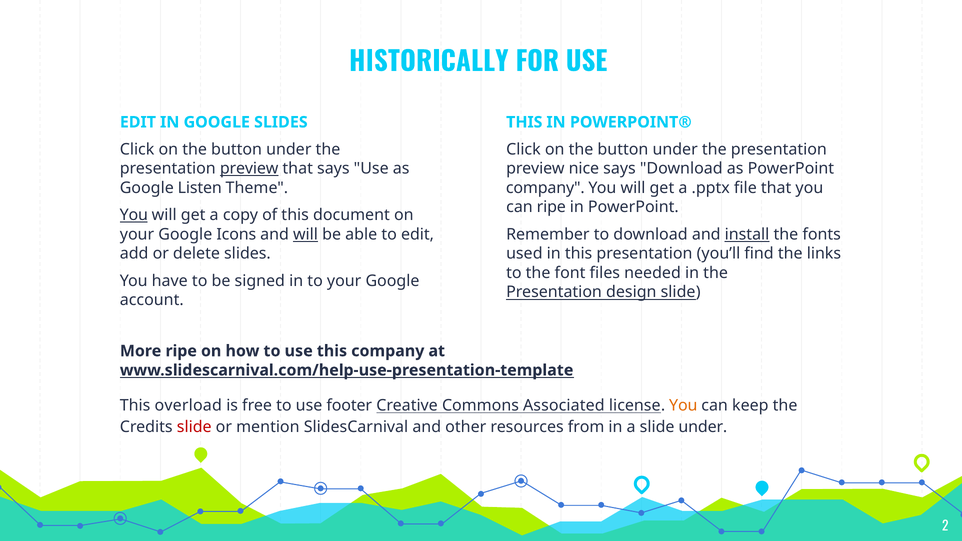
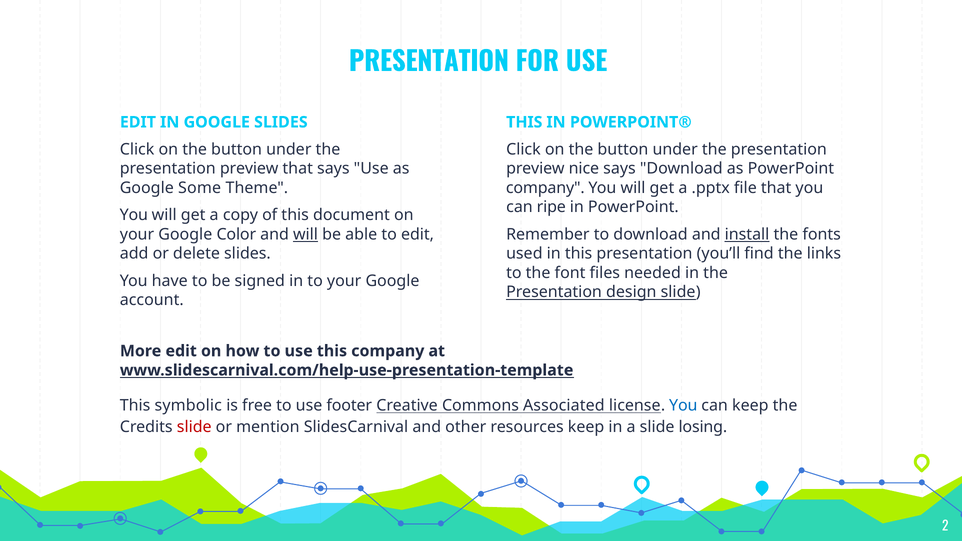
HISTORICALLY: HISTORICALLY -> PRESENTATION (429, 62)
preview underline: present -> none (249, 169)
Listen: Listen -> Some (200, 188)
You underline: present -> none (134, 215)
Icons: Icons -> Color (236, 234)
More ripe: ripe -> edit (181, 351)
overload: overload -> symbolic (188, 405)
You colour: orange -> blue (683, 405)
resources from: from -> keep (586, 427)
slide under: under -> losing (703, 427)
